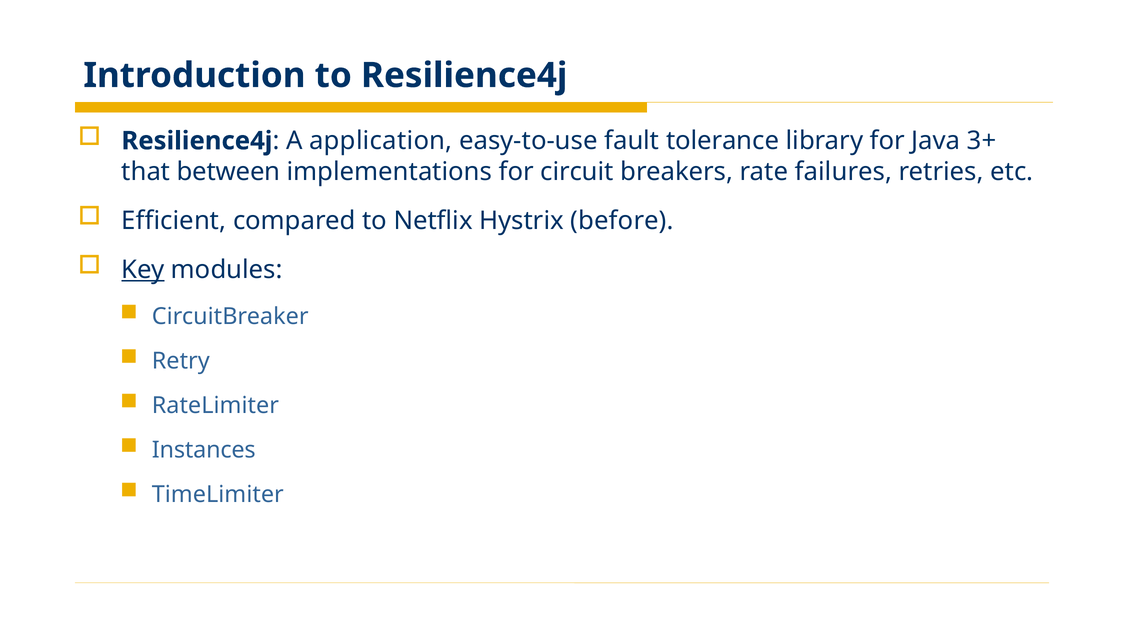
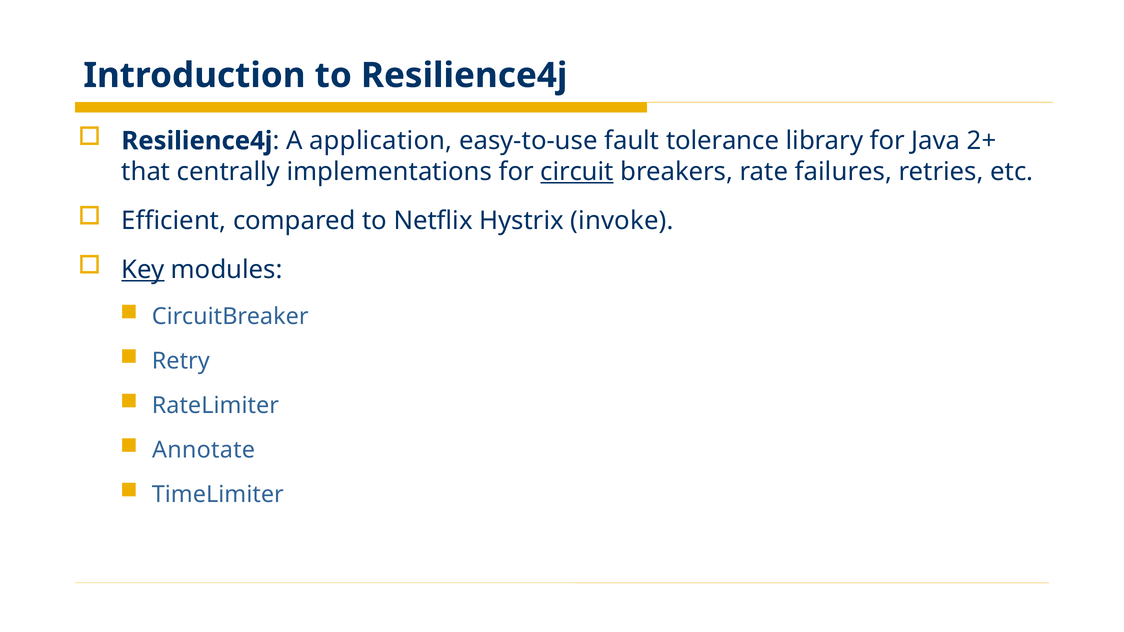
3+: 3+ -> 2+ (982, 141)
between: between -> centrally (228, 172)
circuit underline: none -> present (577, 172)
before: before -> invoke (622, 221)
Instances: Instances -> Annotate (204, 450)
